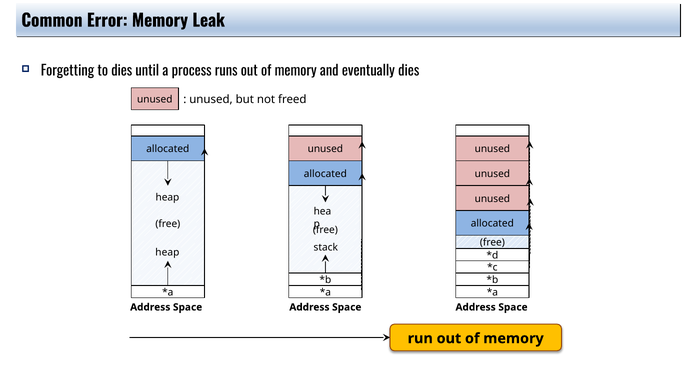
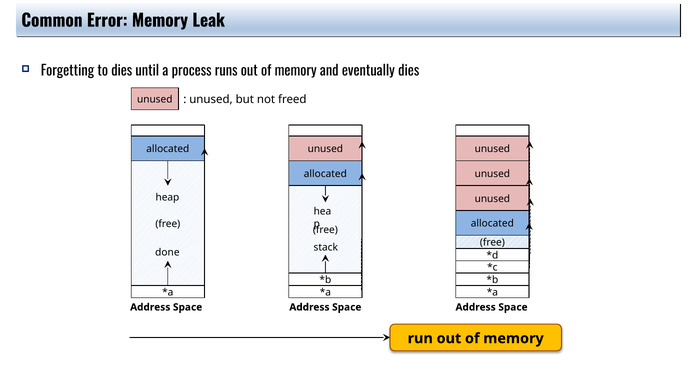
heap: heap -> done (167, 252)
